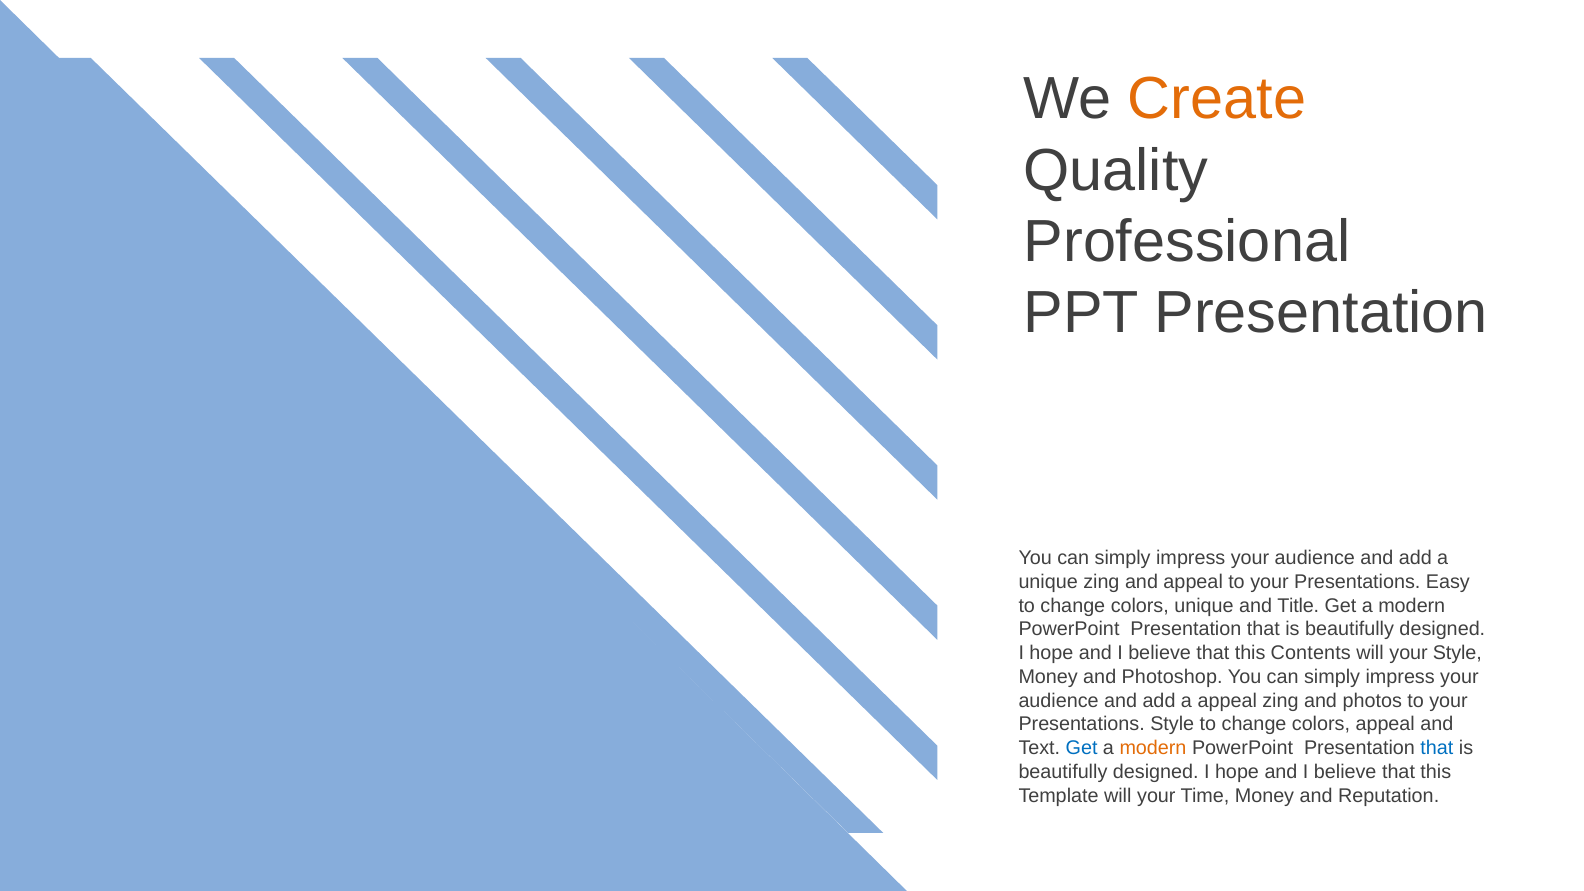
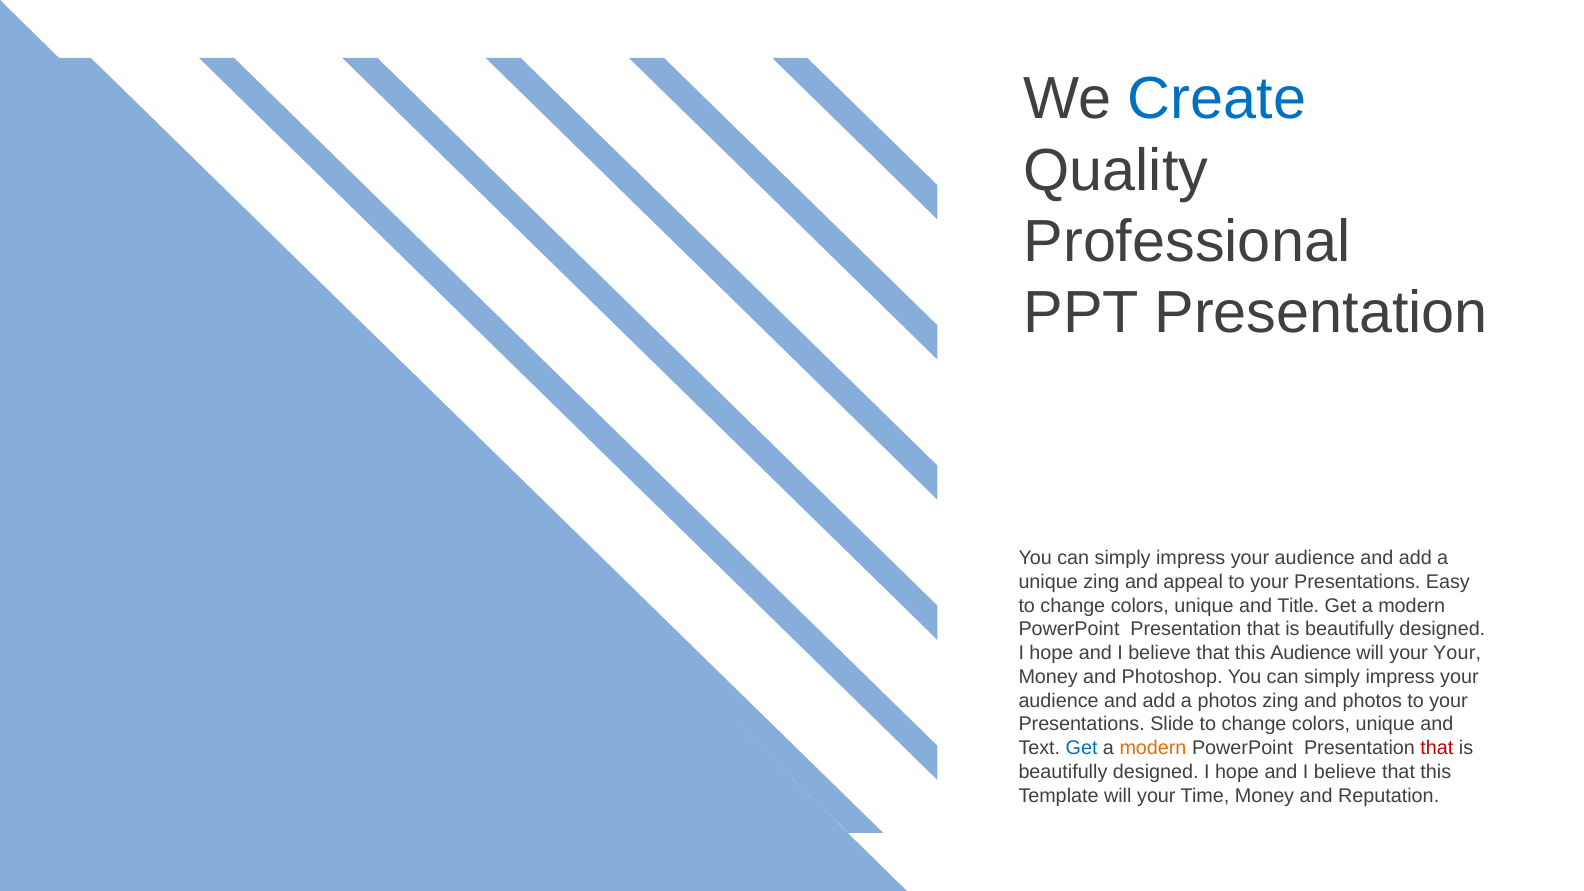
Create colour: orange -> blue (1217, 99)
this Contents: Contents -> Audience (1311, 653)
your Style: Style -> Your (1457, 653)
a appeal: appeal -> photos (1227, 701)
Presentations Style: Style -> Slide (1172, 724)
appeal: appeal -> unique (1385, 724)
that colour: blue -> red (1437, 748)
